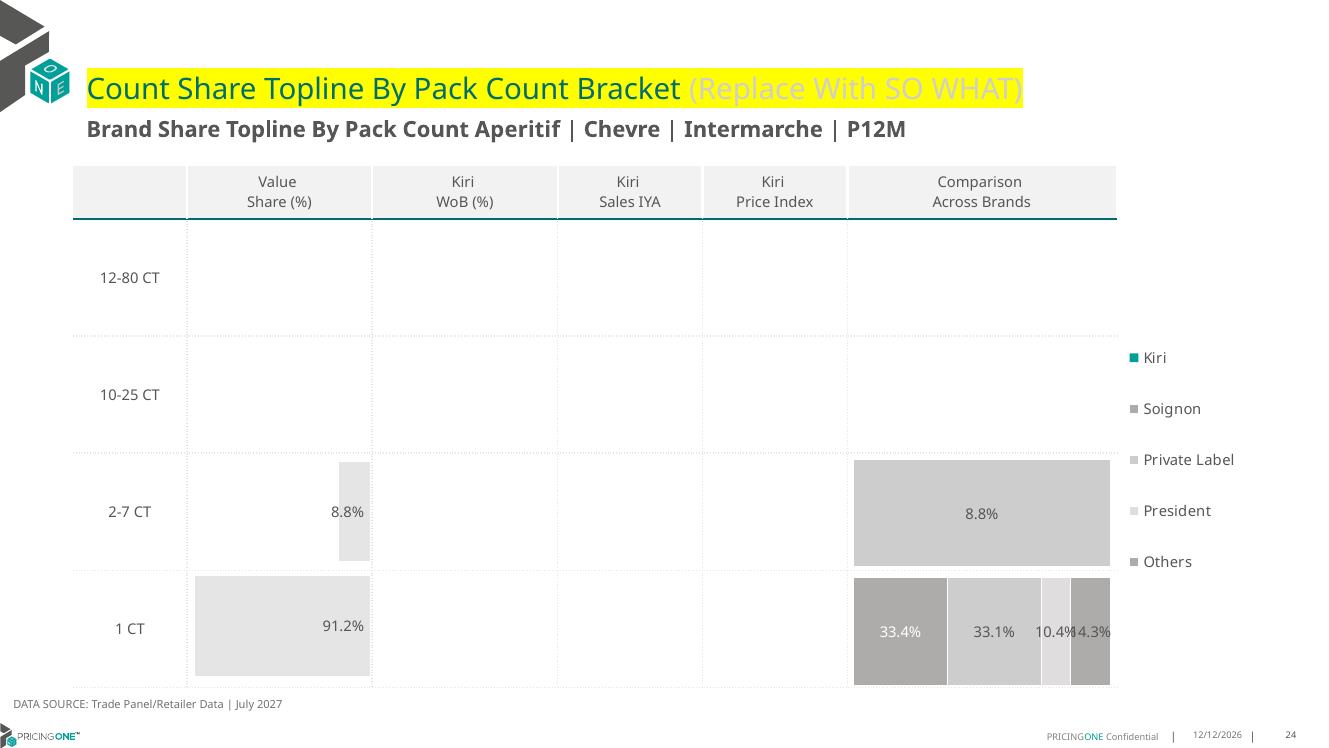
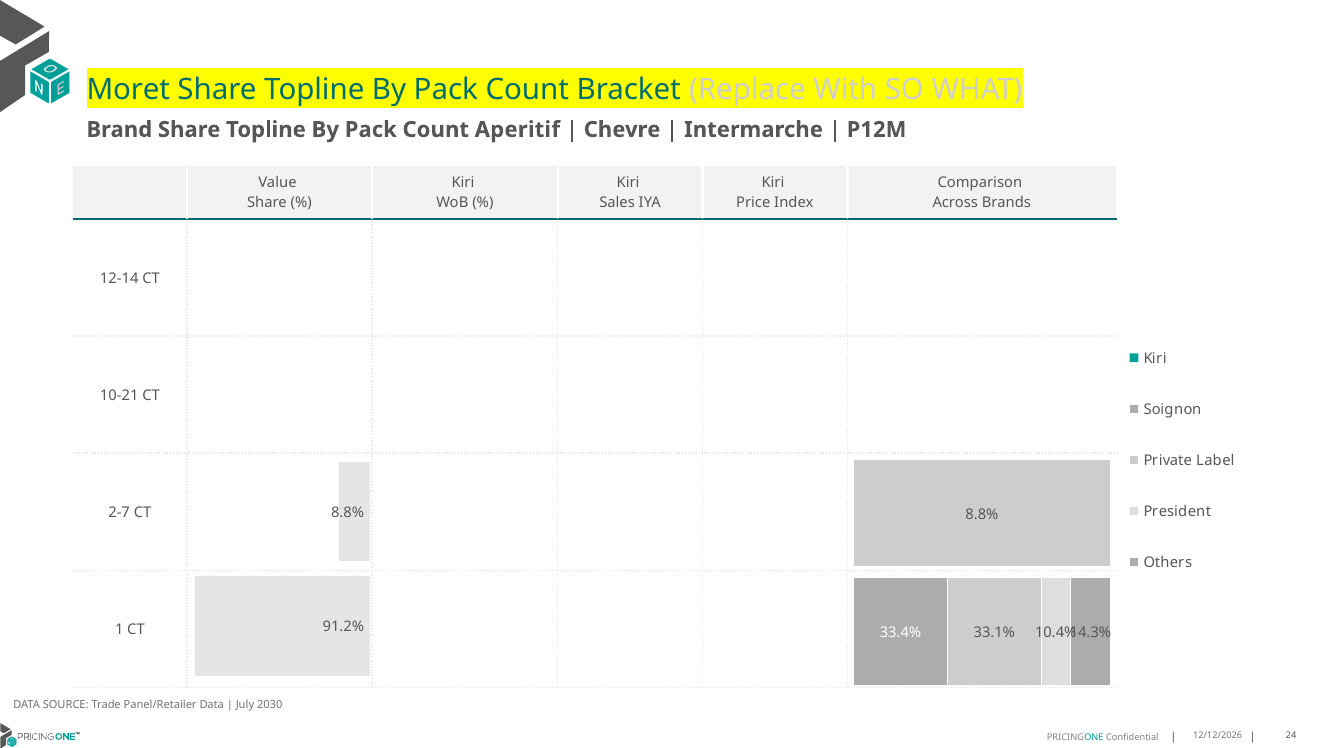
Count: Count -> Moret (128, 89)
12-80: 12-80 -> 12-14 (119, 278)
10-25: 10-25 -> 10-21 (119, 395)
2027: 2027 -> 2030 (270, 704)
